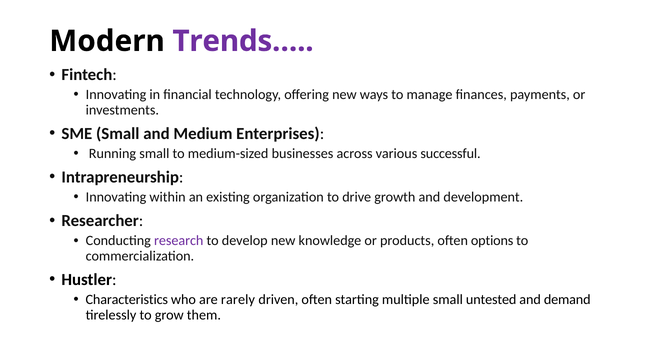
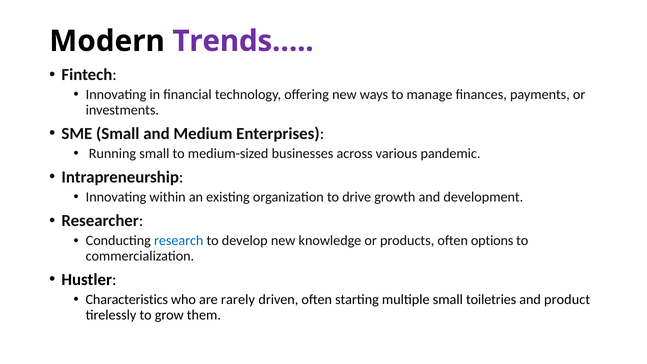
successful: successful -> pandemic (450, 154)
research colour: purple -> blue (179, 241)
untested: untested -> toiletries (491, 300)
demand: demand -> product (567, 300)
